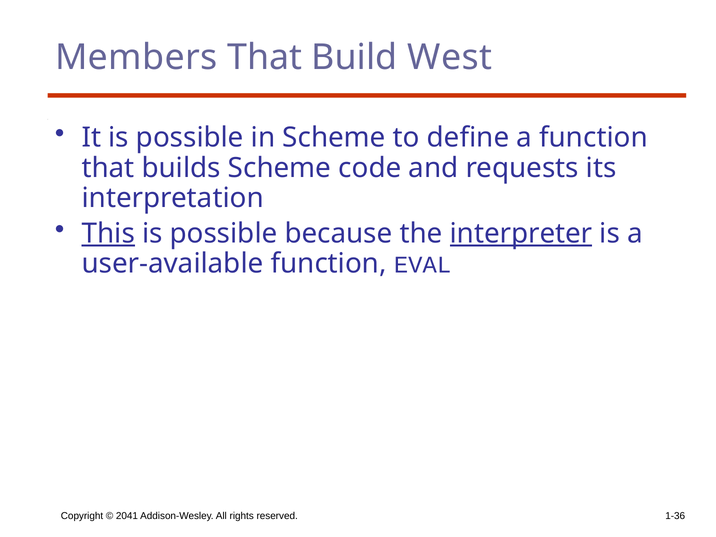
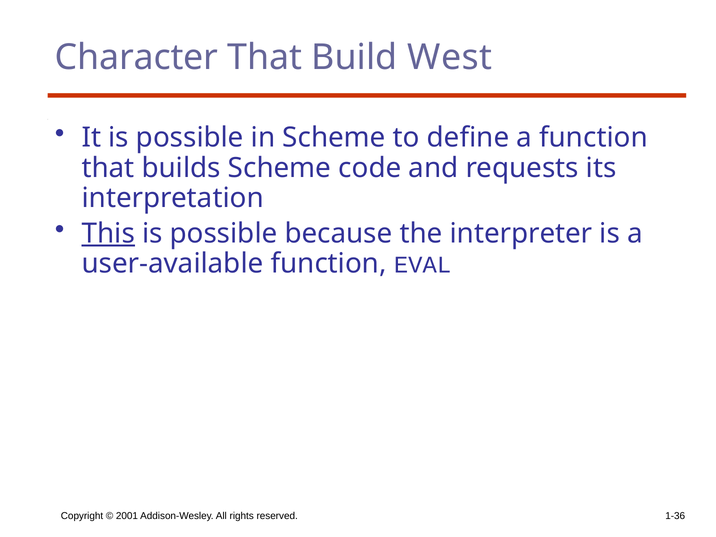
Members: Members -> Character (136, 57)
interpreter underline: present -> none (521, 234)
2041: 2041 -> 2001 (127, 516)
